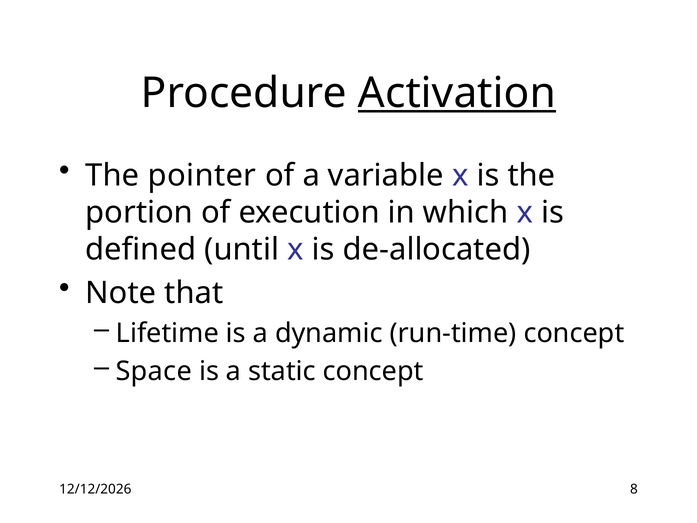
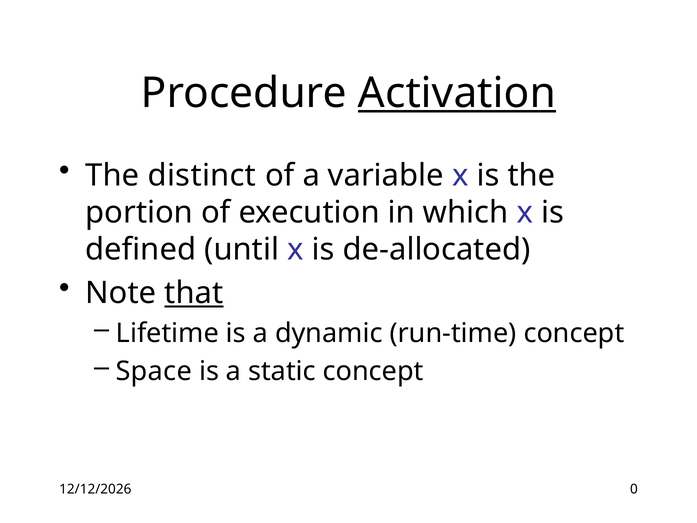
pointer: pointer -> distinct (202, 175)
that underline: none -> present (194, 293)
8: 8 -> 0 (634, 489)
